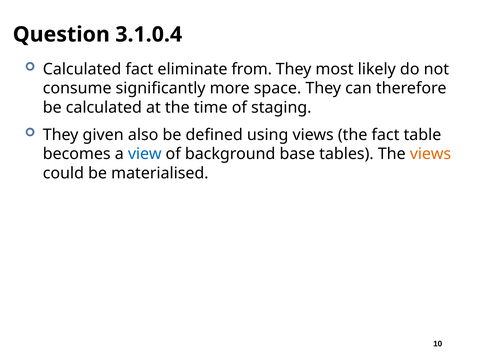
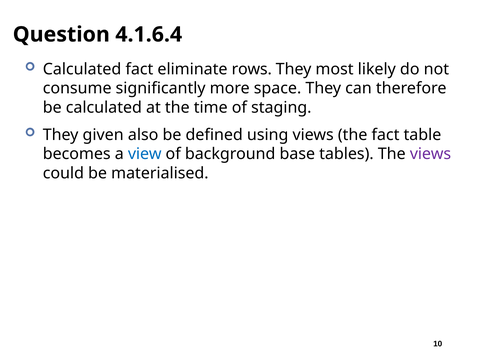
3.1.0.4: 3.1.0.4 -> 4.1.6.4 (149, 34)
from: from -> rows (252, 69)
views colour: orange -> purple (430, 154)
